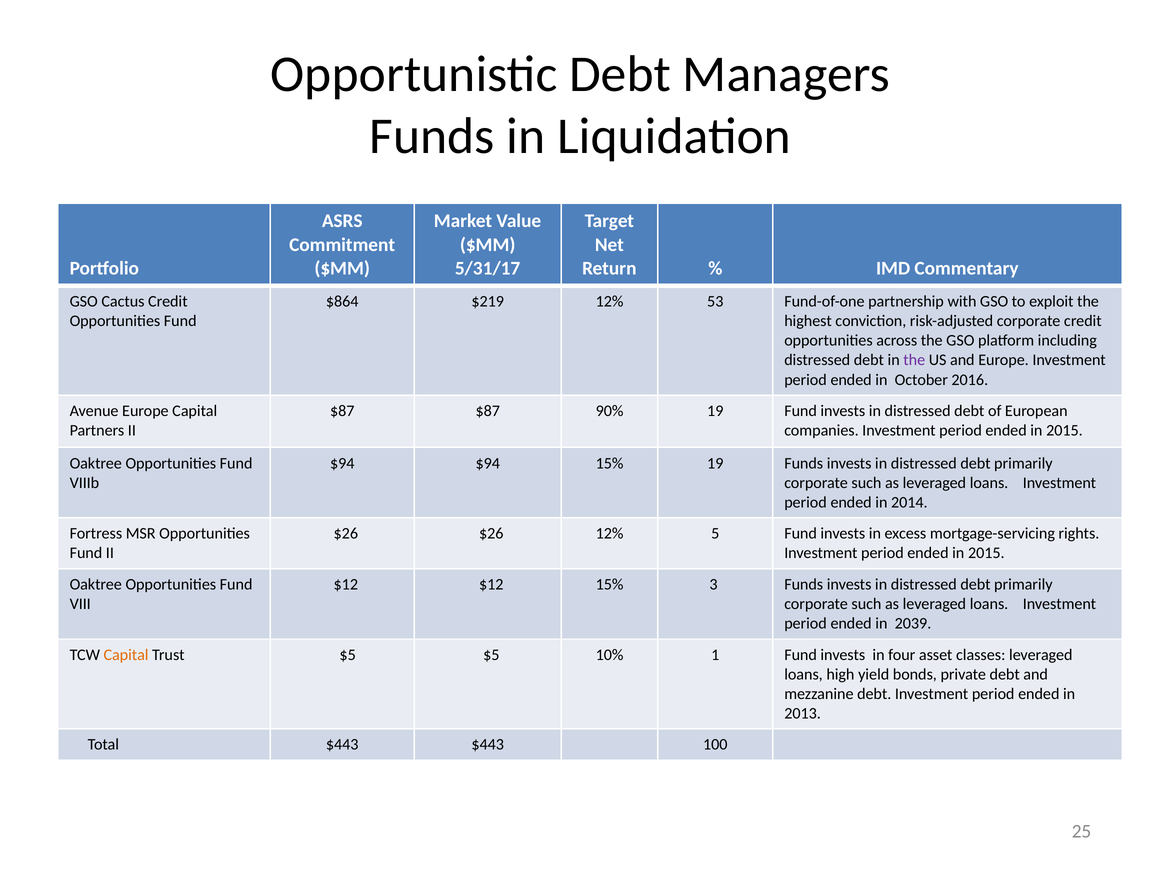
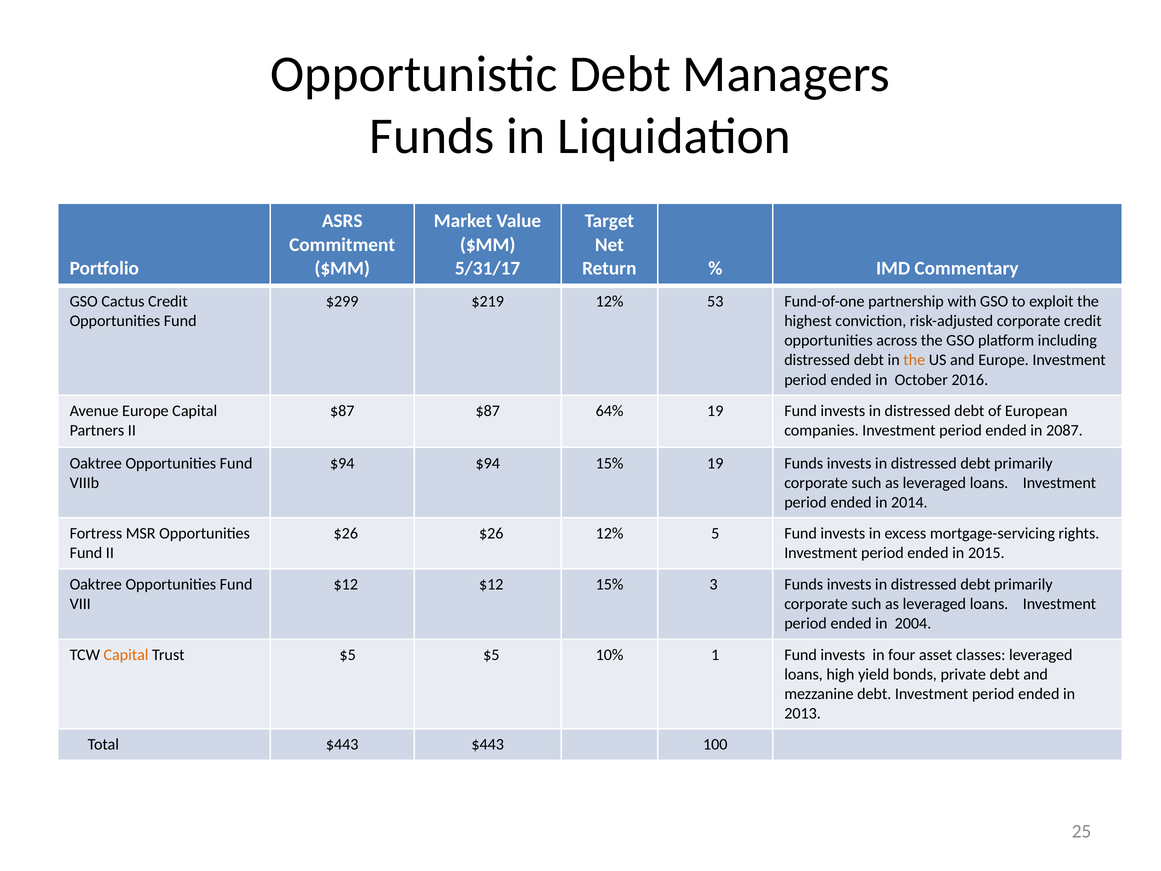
$864: $864 -> $299 (342, 301)
the colour: purple -> orange (914, 360)
90%: 90% -> 64% (610, 411)
2015: 2015 -> 2087 (1064, 430)
2039: 2039 -> 2004 (913, 623)
